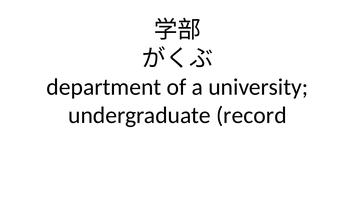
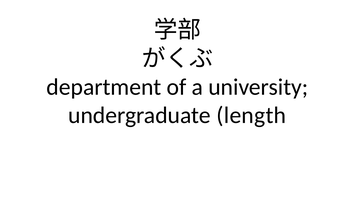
record: record -> length (251, 115)
